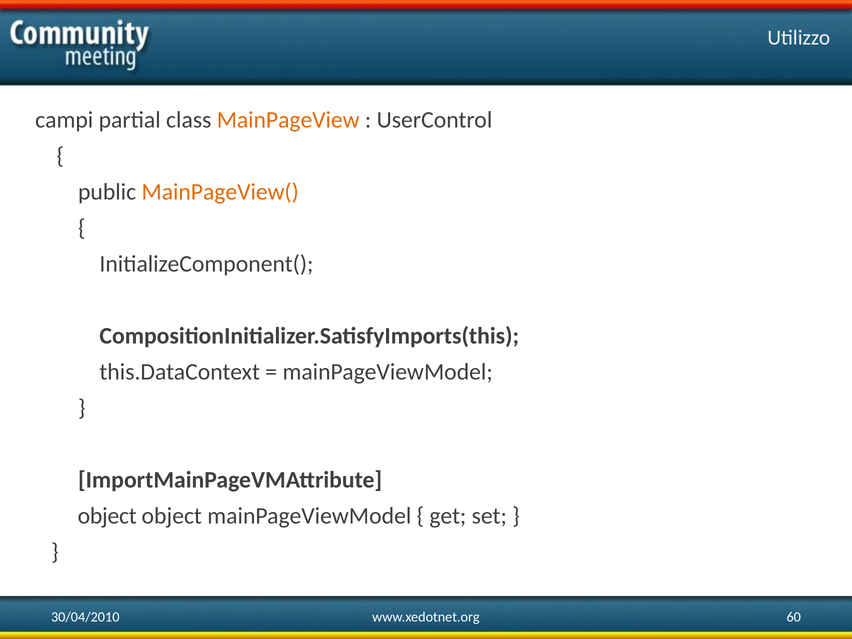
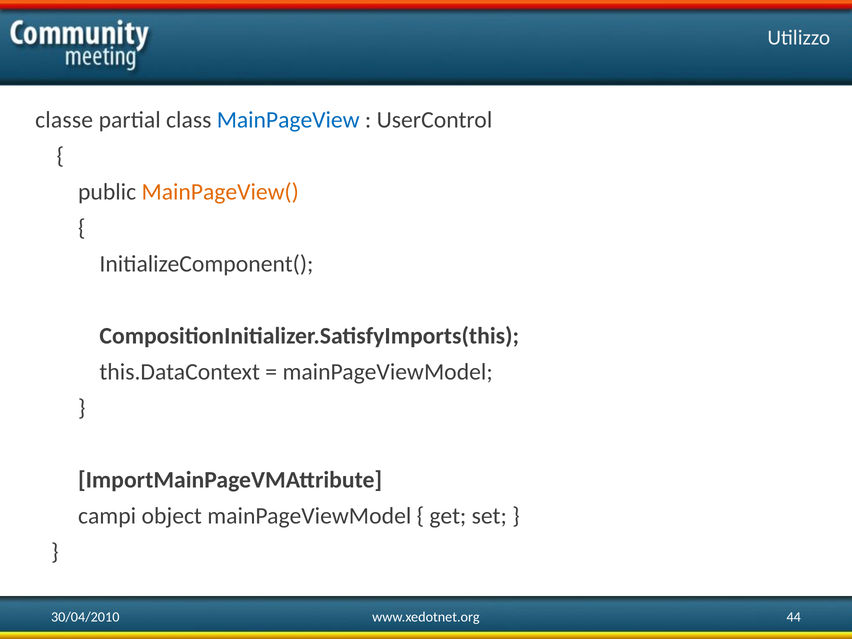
campi: campi -> classe (64, 120)
MainPageView colour: orange -> blue (288, 120)
object: object -> campi (107, 516)
60: 60 -> 44 (794, 617)
